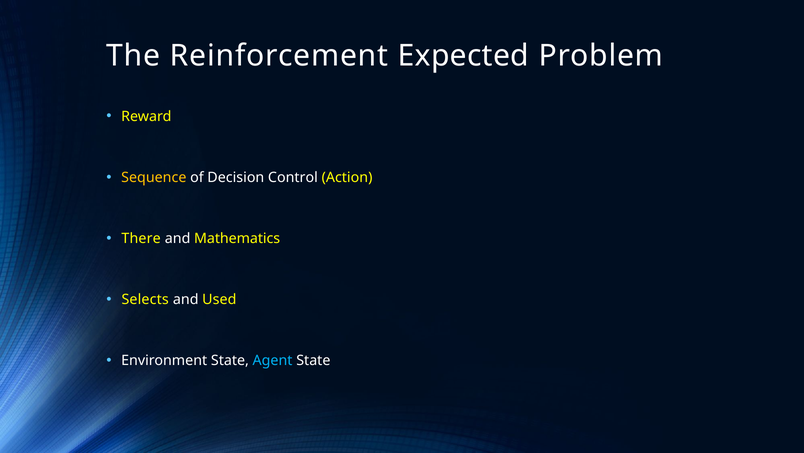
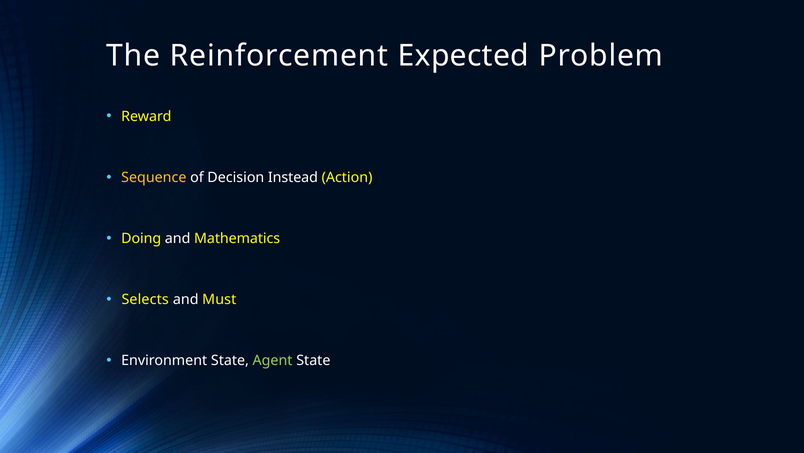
Control: Control -> Instead (293, 177)
There: There -> Doing (141, 238)
Used: Used -> Must (219, 299)
Agent colour: light blue -> light green (273, 360)
